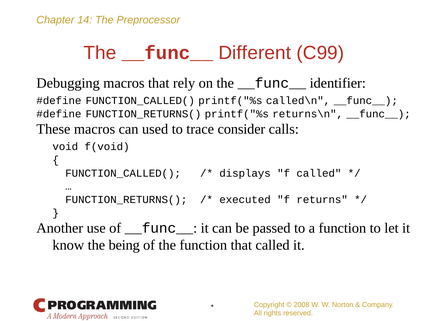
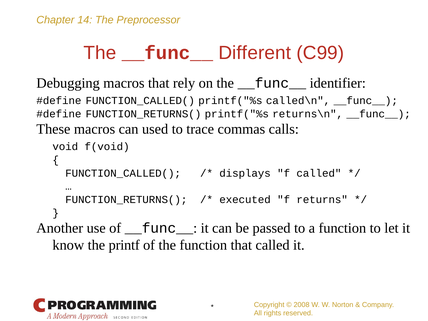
consider: consider -> commas (241, 129)
being: being -> printf (124, 245)
